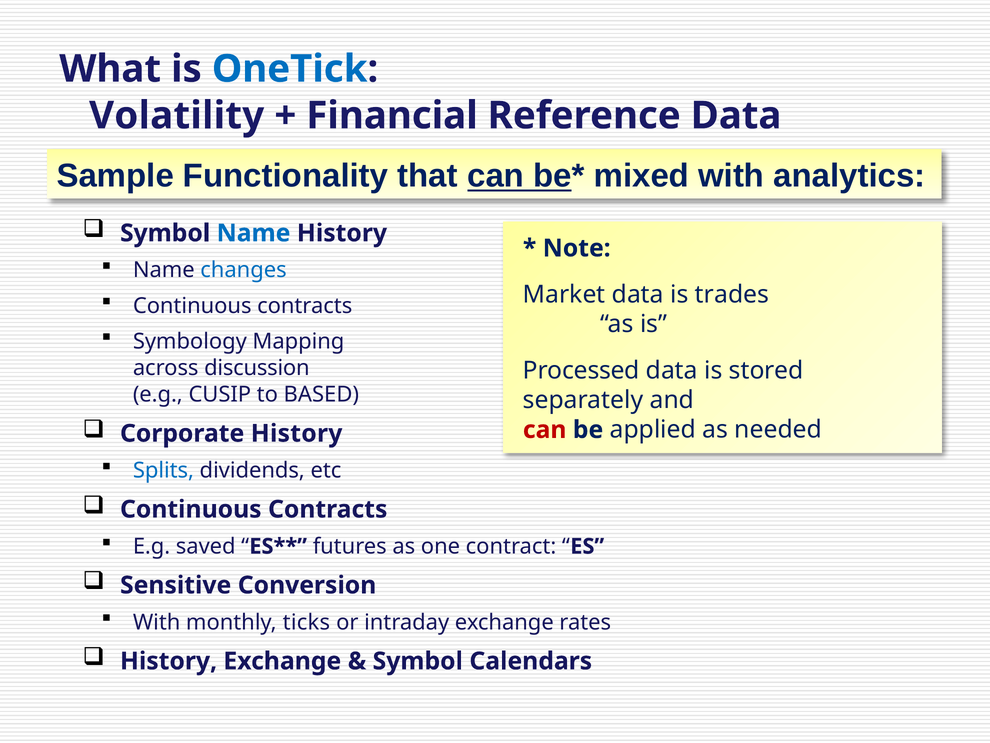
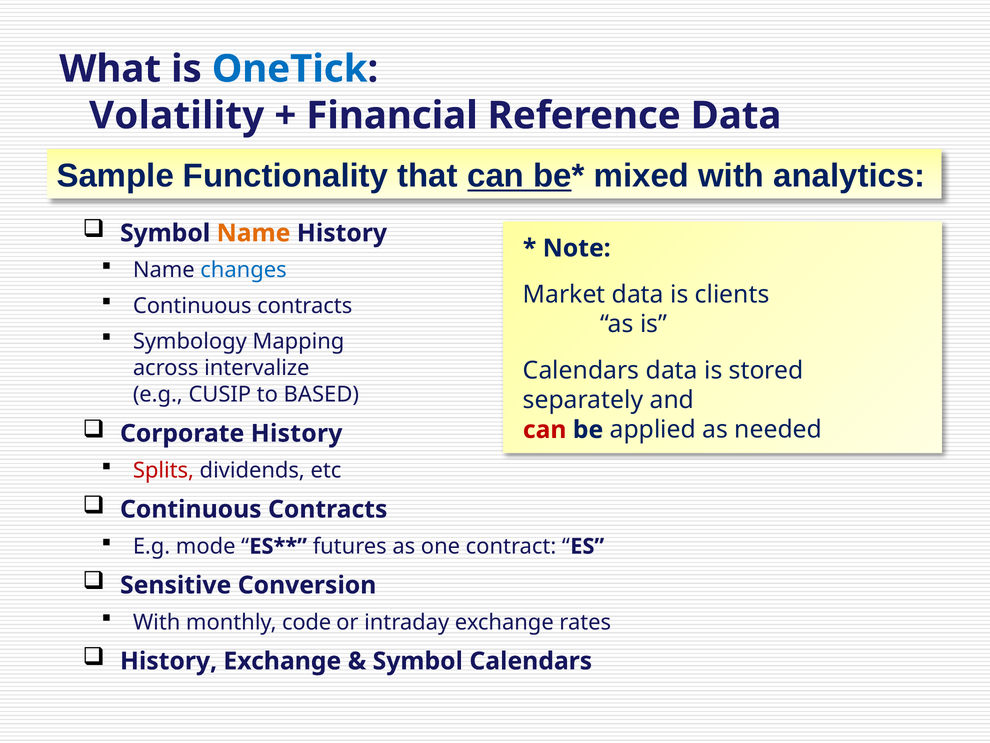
Name colour: blue -> orange (254, 233)
trades: trades -> clients (732, 294)
discussion: discussion -> intervalize (257, 368)
Processed: Processed -> Calendars (581, 370)
Splits colour: blue -> red (163, 470)
saved: saved -> mode (206, 546)
ticks: ticks -> code (307, 622)
